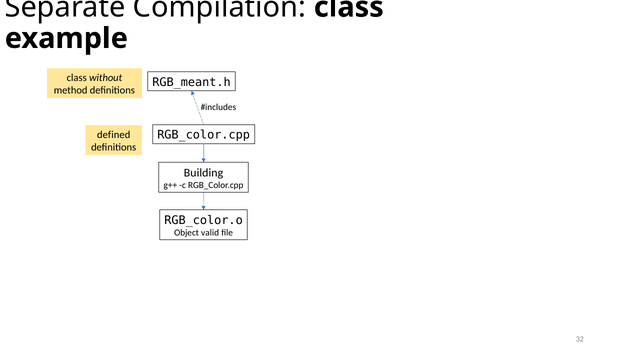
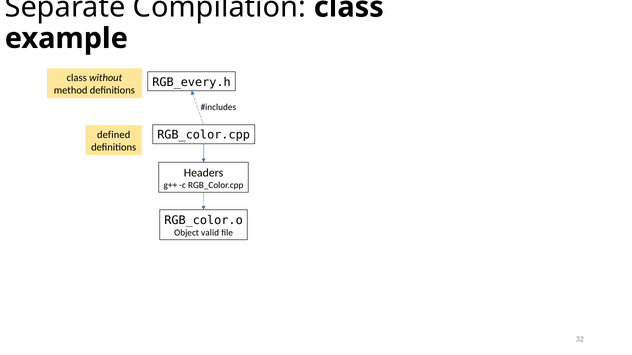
RGB_meant.h: RGB_meant.h -> RGB_every.h (192, 82)
Building: Building -> Headers (204, 173)
